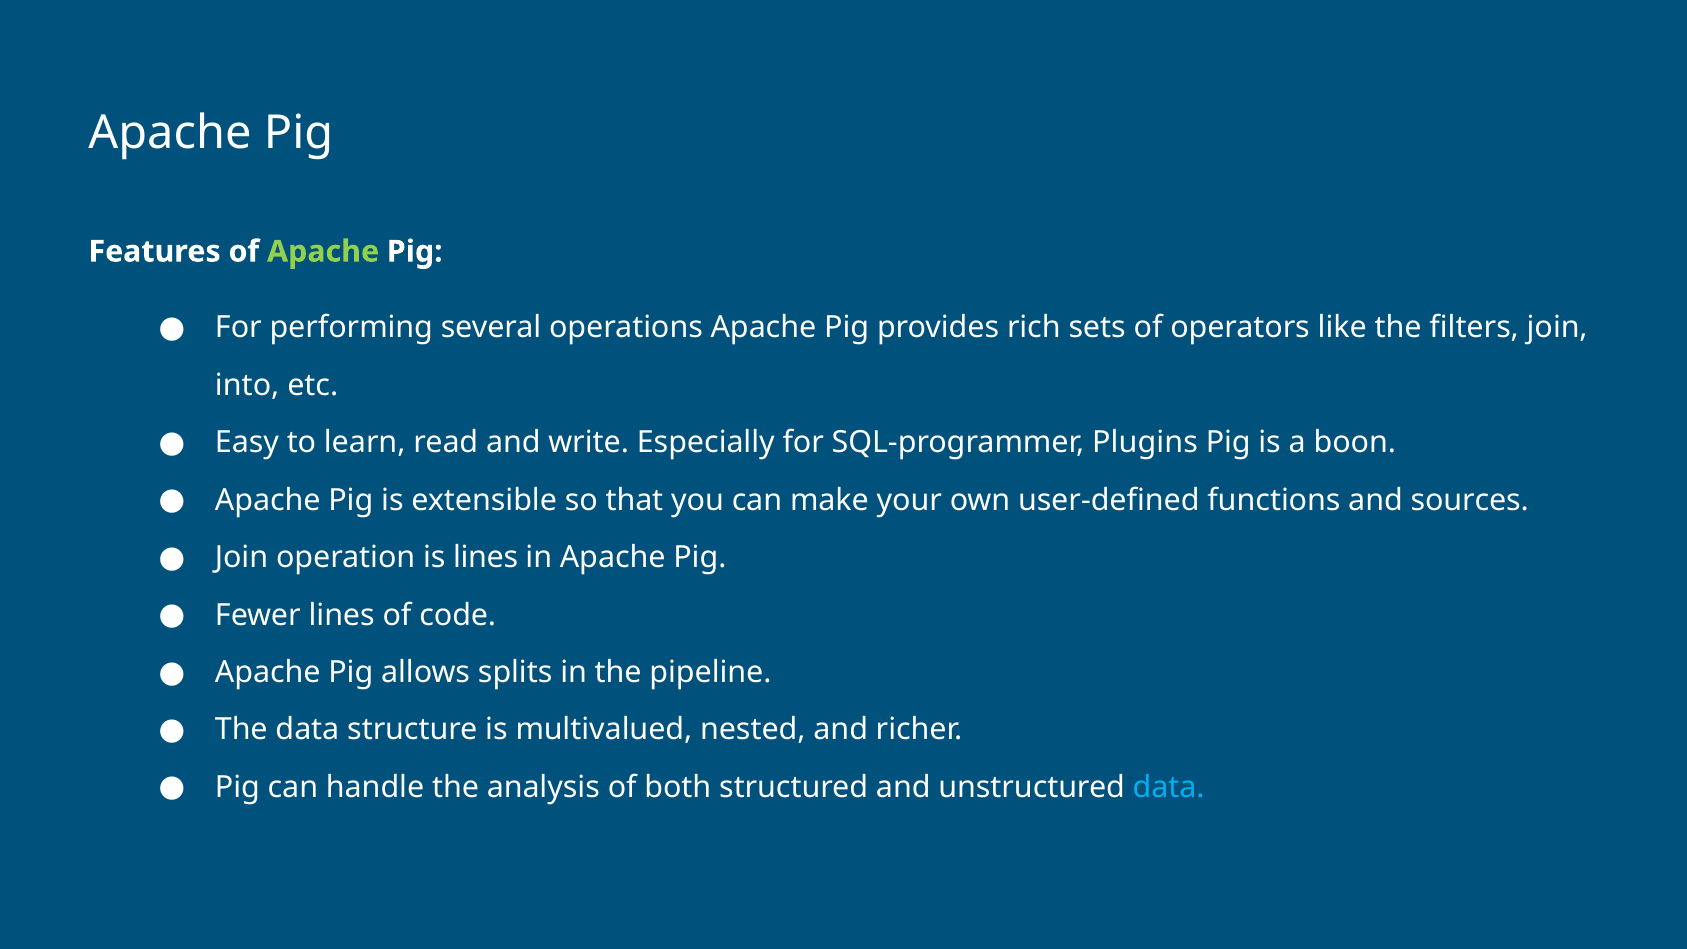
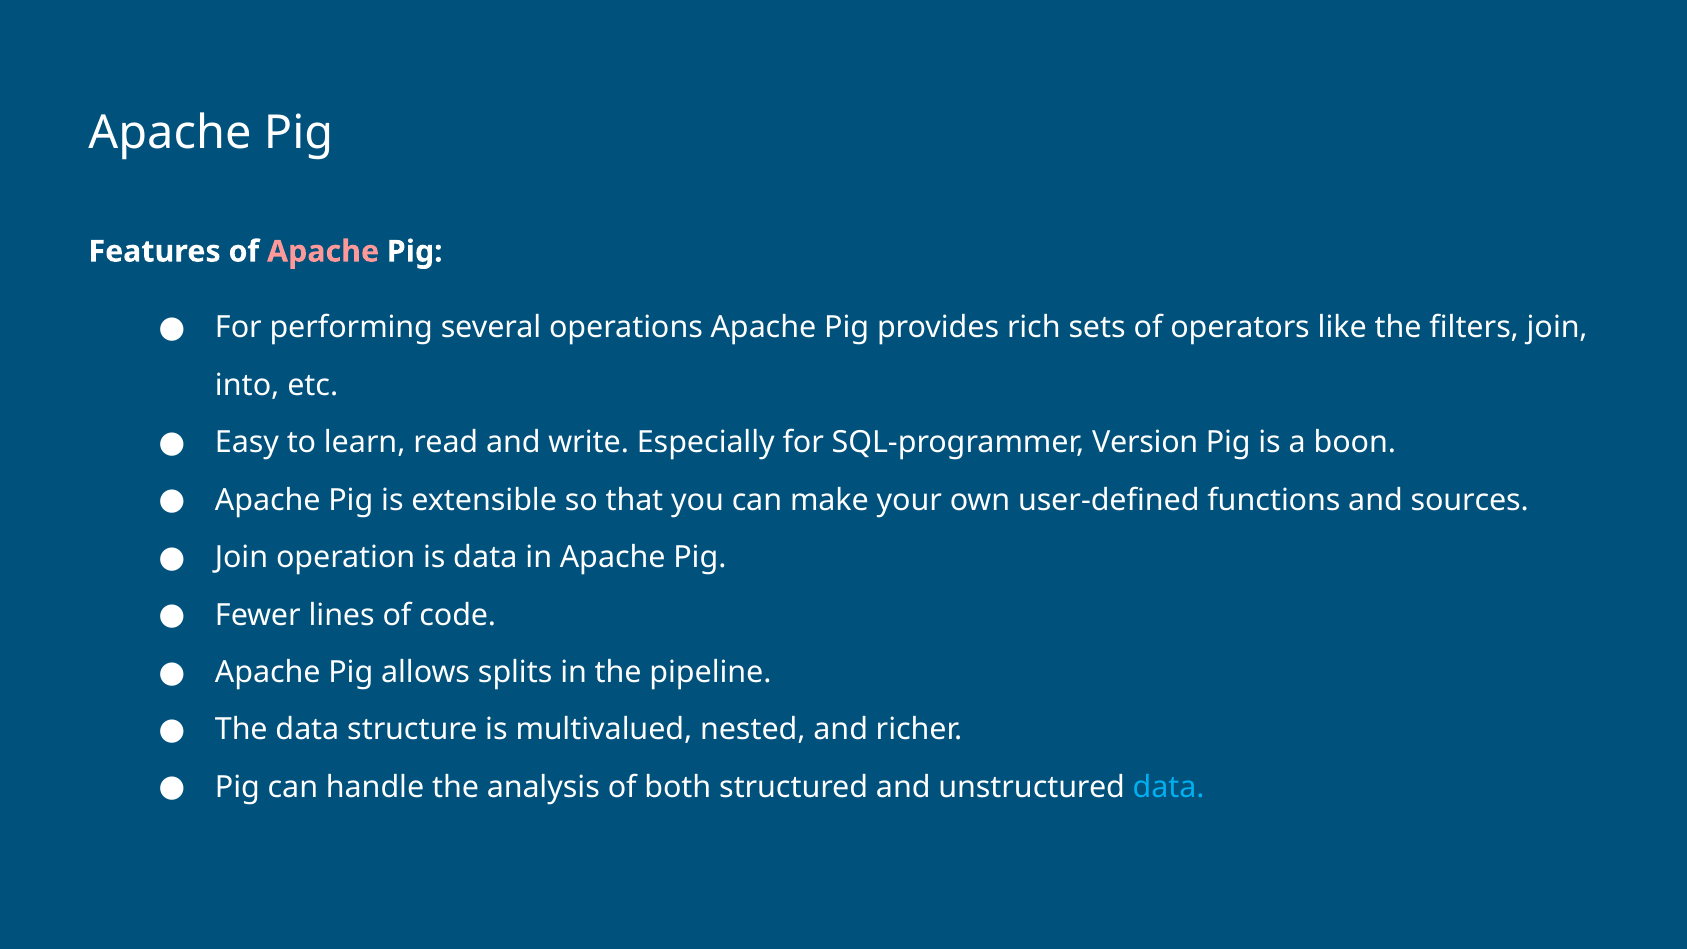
Apache colour: light green -> pink (323, 252)
Plugins: Plugins -> Version (1145, 443)
is lines: lines -> data (485, 558)
